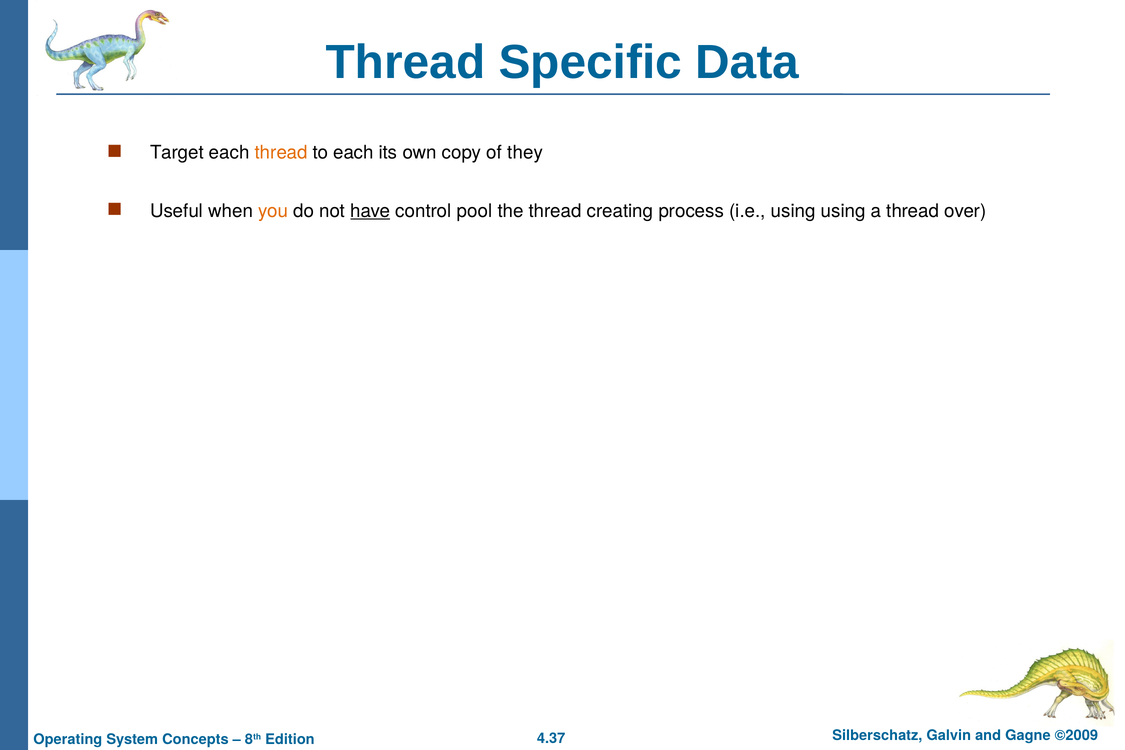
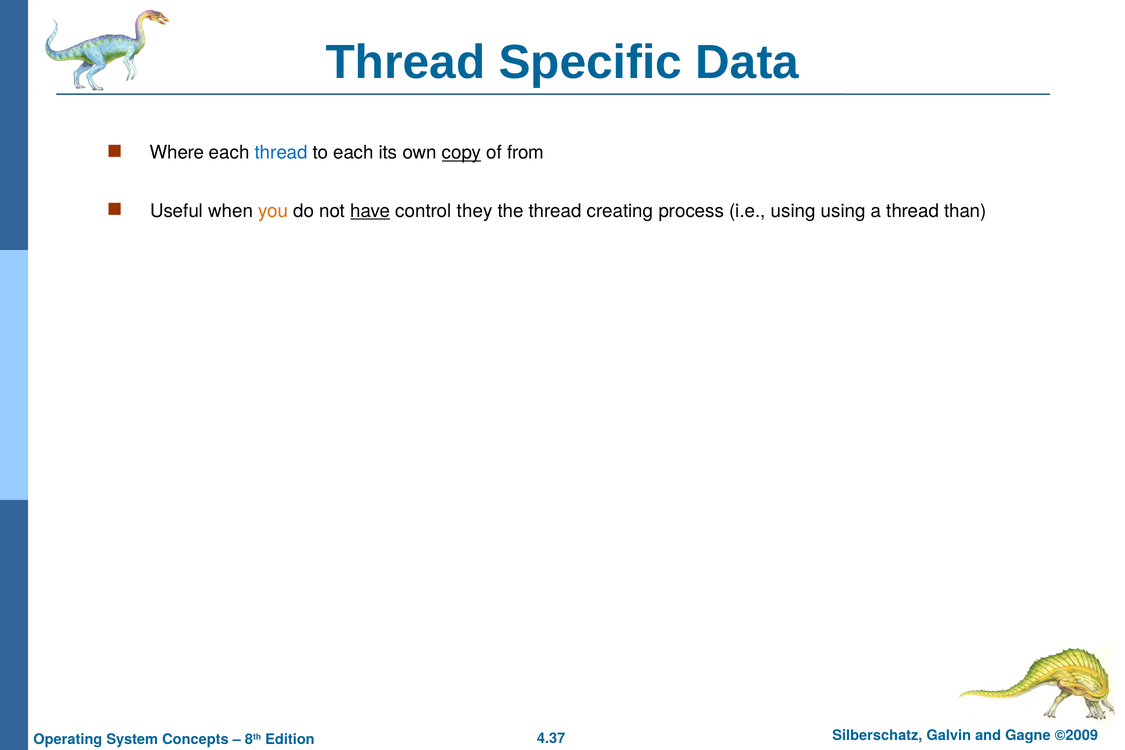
Target: Target -> Where (177, 153)
thread colour: orange -> blue (281, 153)
copy underline: none -> present (462, 153)
they: they -> from (525, 153)
pool: pool -> they (475, 211)
over: over -> than (965, 211)
